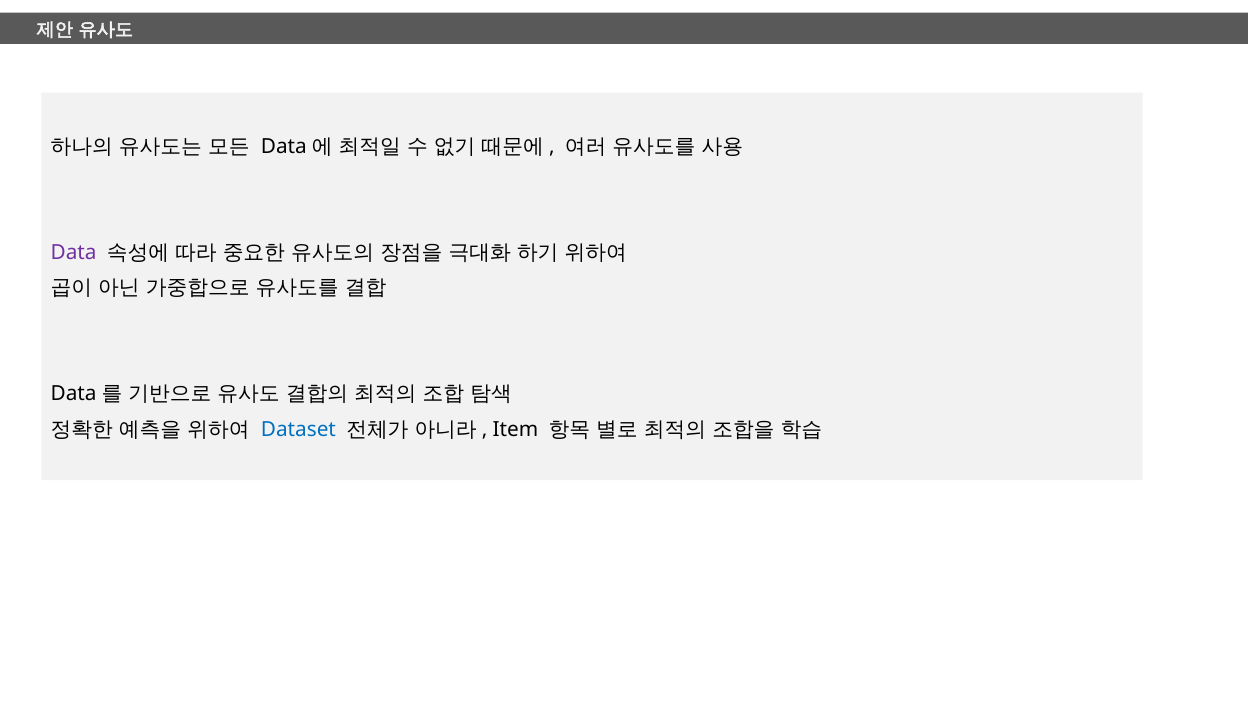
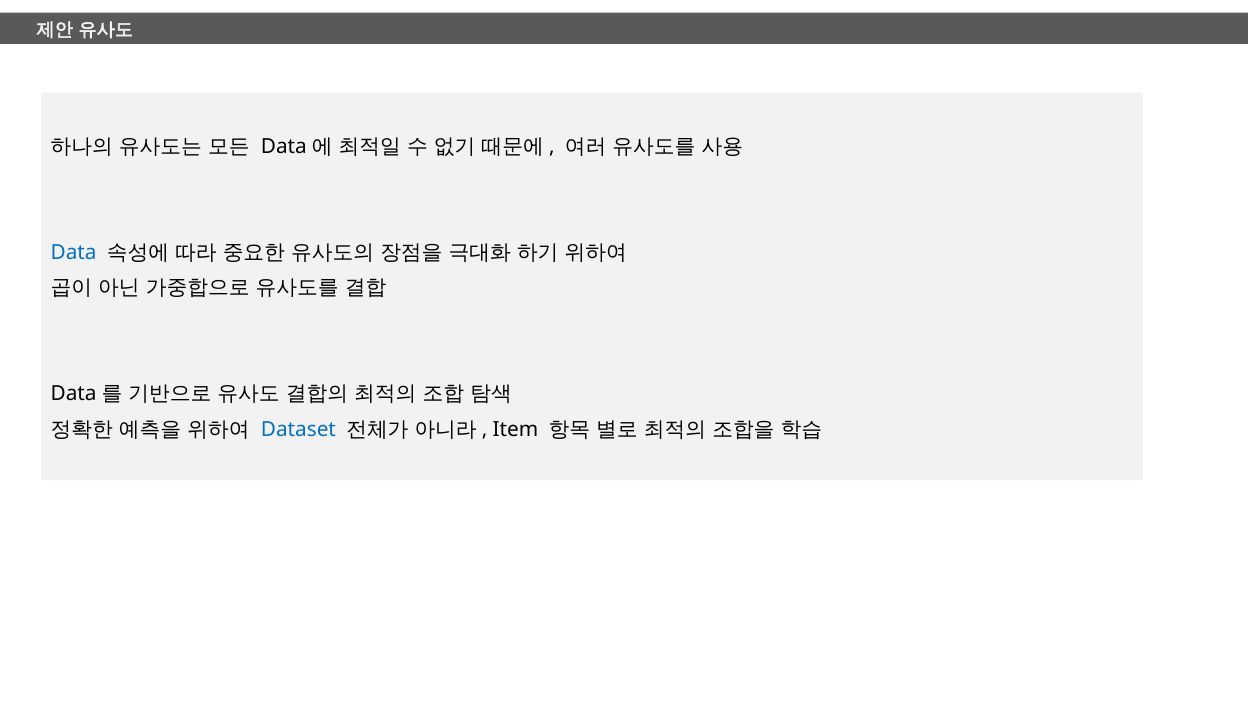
Data colour: purple -> blue (74, 253)
